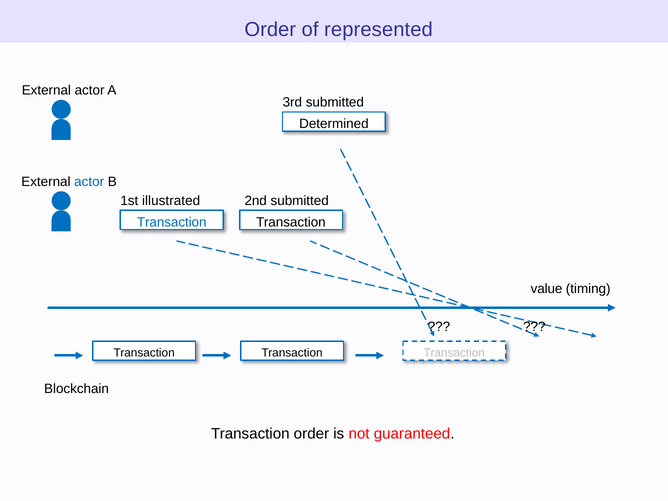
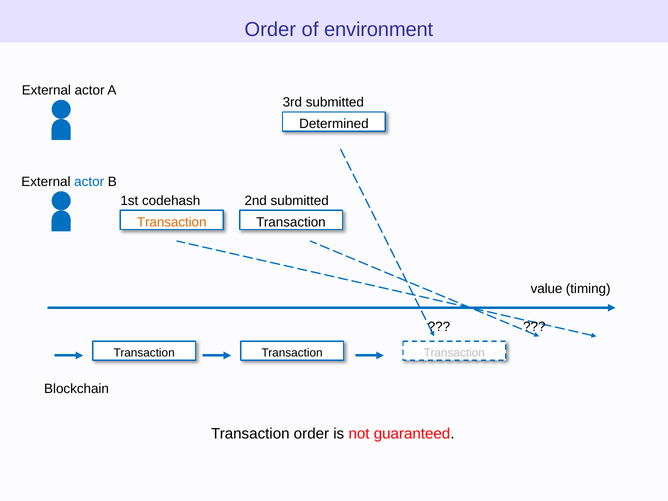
represented: represented -> environment (379, 30)
illustrated: illustrated -> codehash (171, 201)
Transaction colour: blue -> orange (172, 222)
